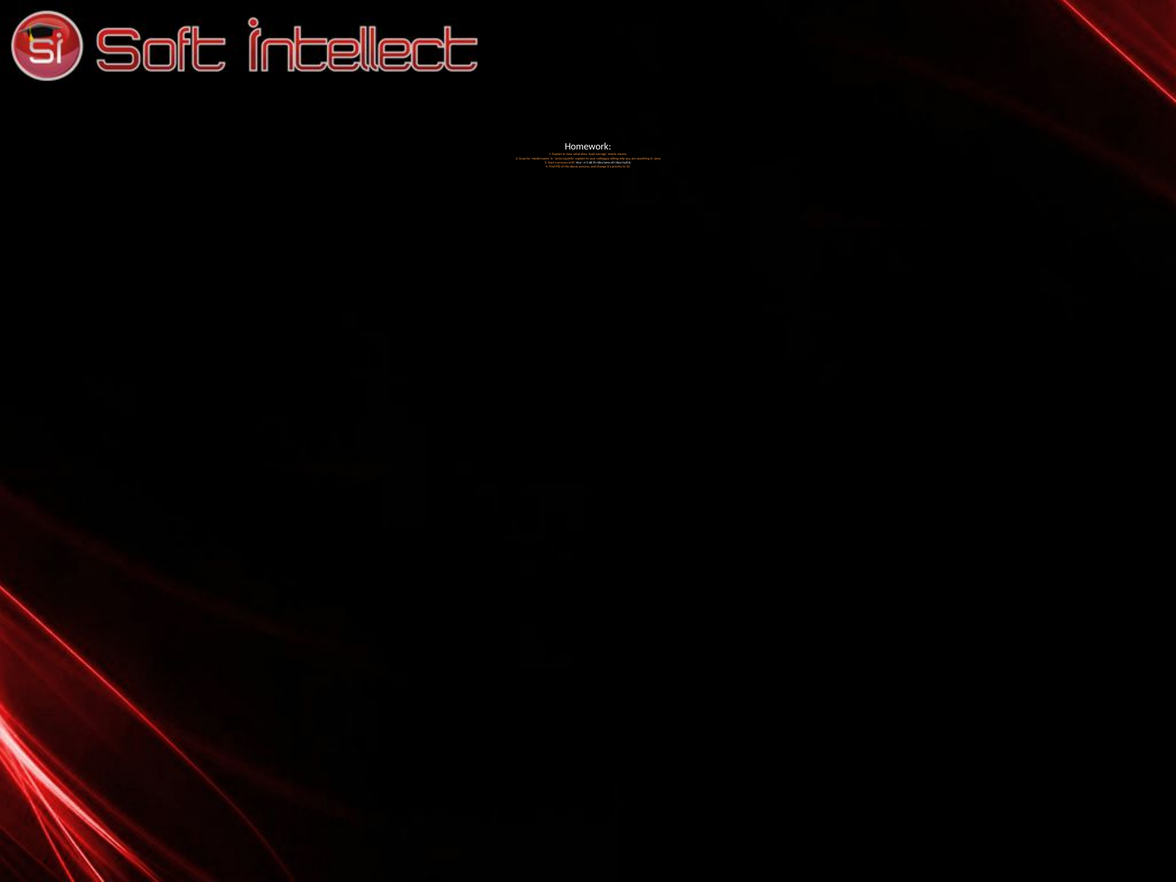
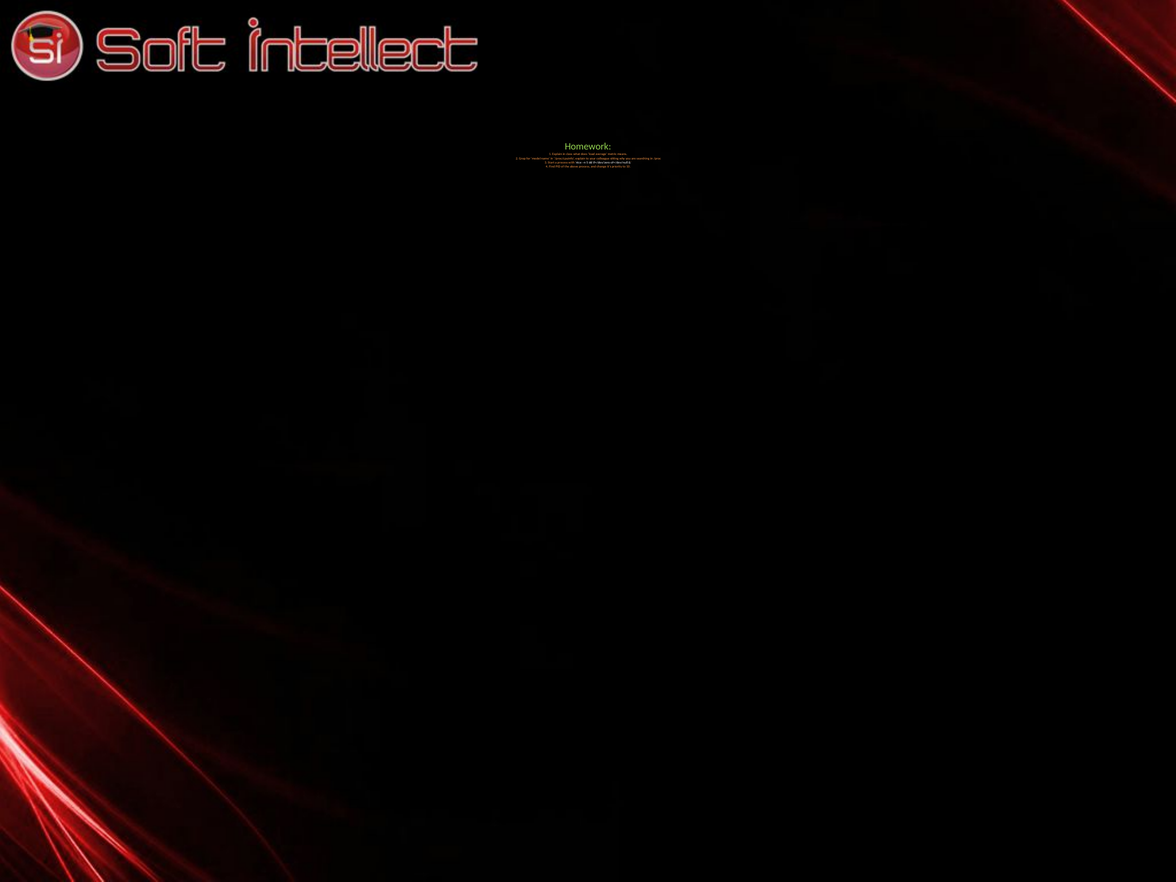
Homework colour: white -> light green (588, 146)
